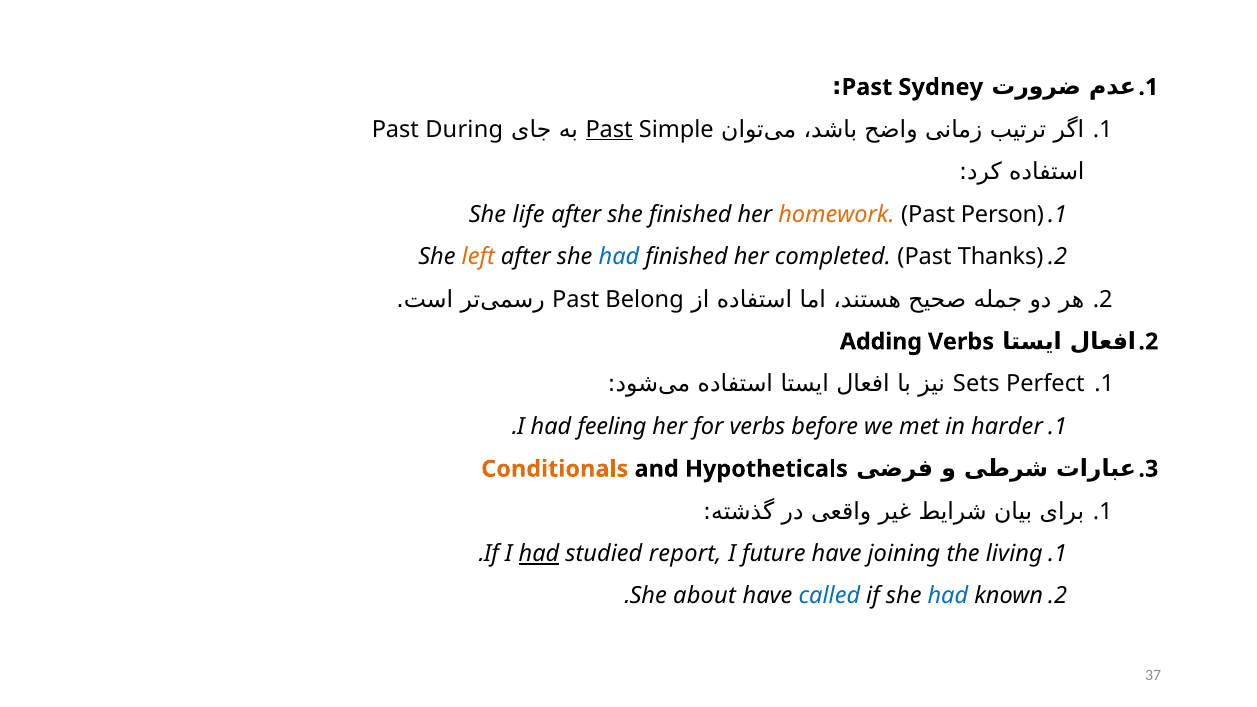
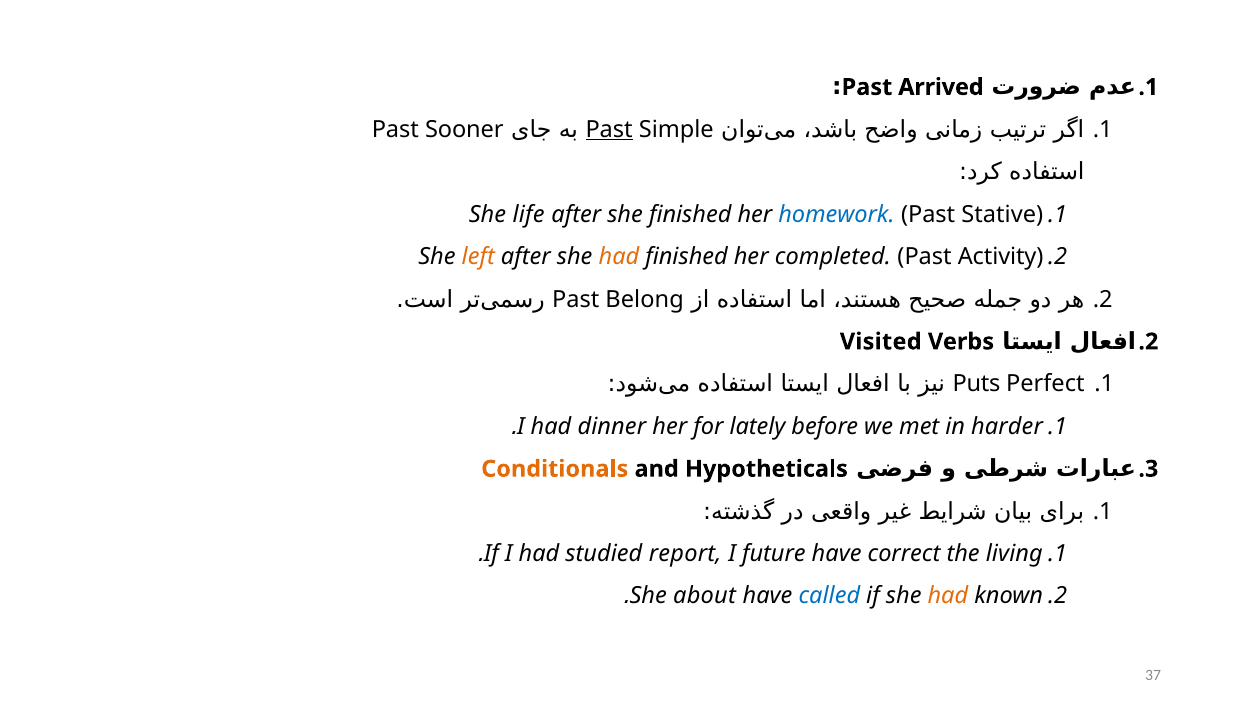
Sydney: Sydney -> Arrived (941, 87)
During: During -> Sooner (464, 130)
homework colour: orange -> blue (836, 214)
Person: Person -> Stative (1002, 214)
had colour: blue -> orange (619, 257)
Thanks: Thanks -> Activity (1001, 257)
Adding: Adding -> Visited (881, 342)
Sets: Sets -> Puts (977, 384)
feeling: feeling -> dinner (612, 427)
for verbs: verbs -> lately (757, 427)
had underline: present -> none (539, 554)
joining: joining -> correct (904, 554)
had colour: blue -> orange (948, 596)
